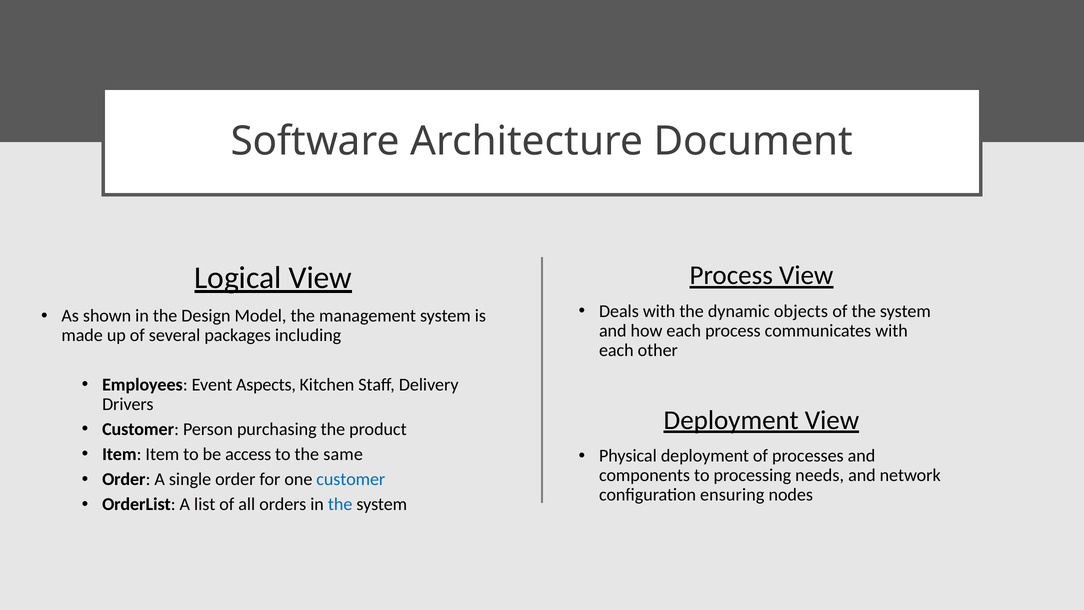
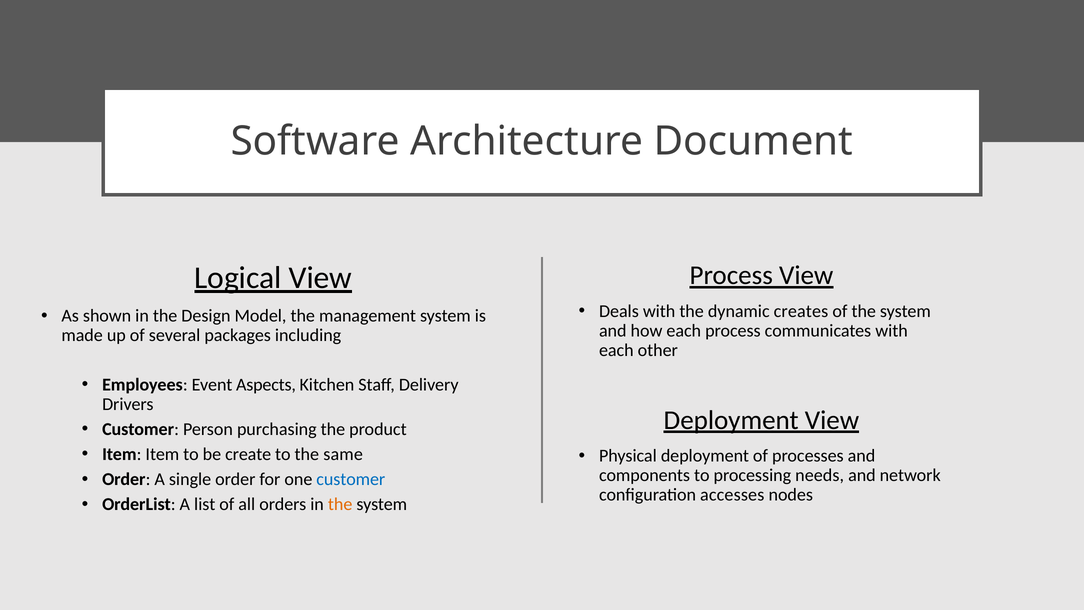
objects: objects -> creates (801, 311)
access: access -> create (248, 454)
ensuring: ensuring -> accesses (732, 495)
the colour: blue -> orange (340, 504)
